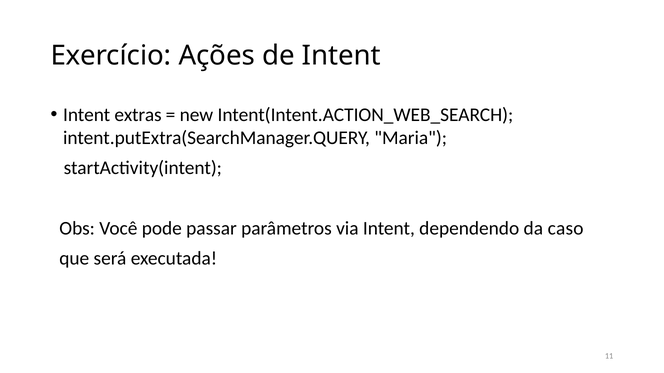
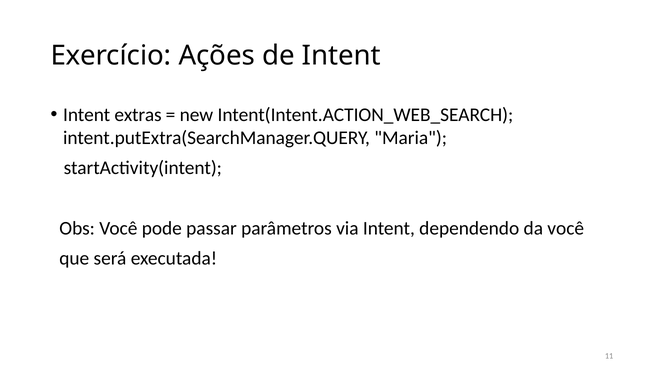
da caso: caso -> você (566, 229)
